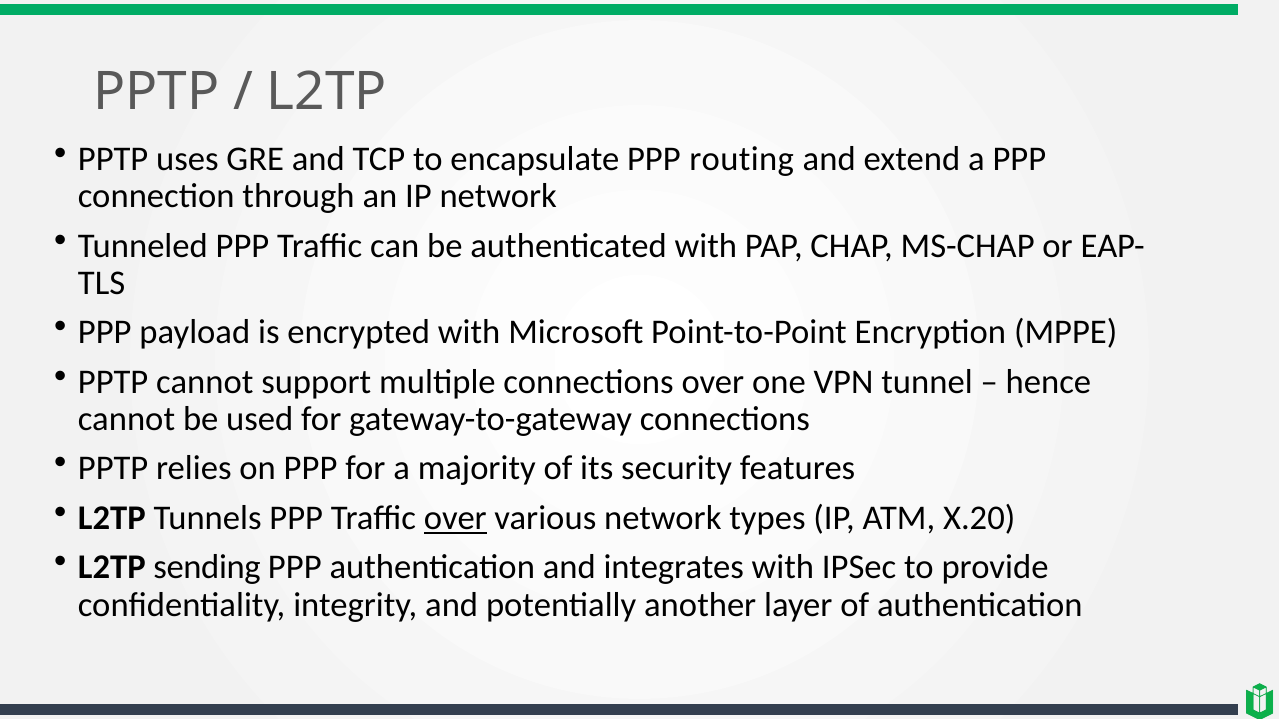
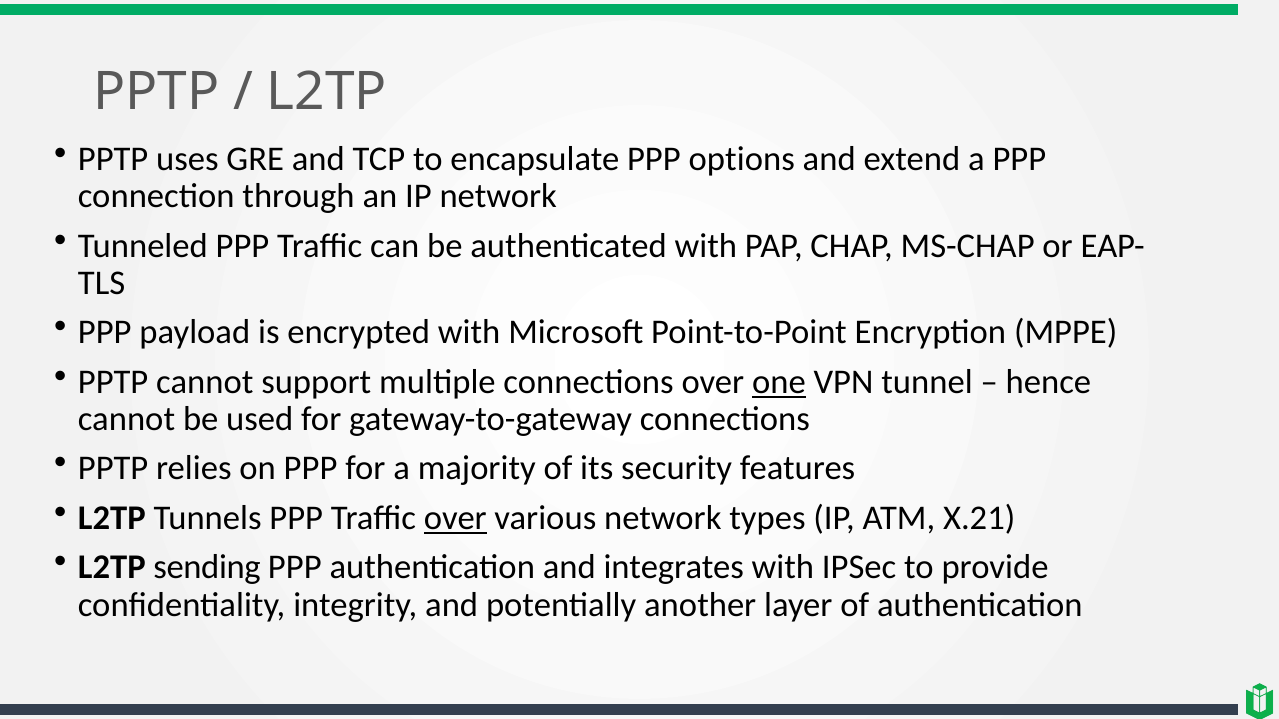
routing: routing -> options (742, 159)
one underline: none -> present (779, 382)
X.20: X.20 -> X.21 (979, 518)
